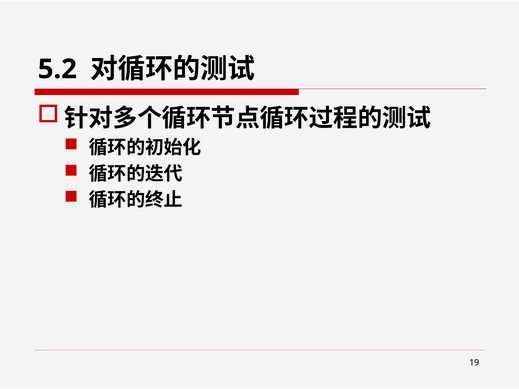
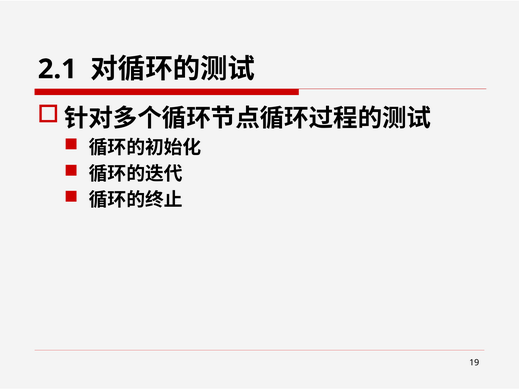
5.2: 5.2 -> 2.1 (57, 69)
